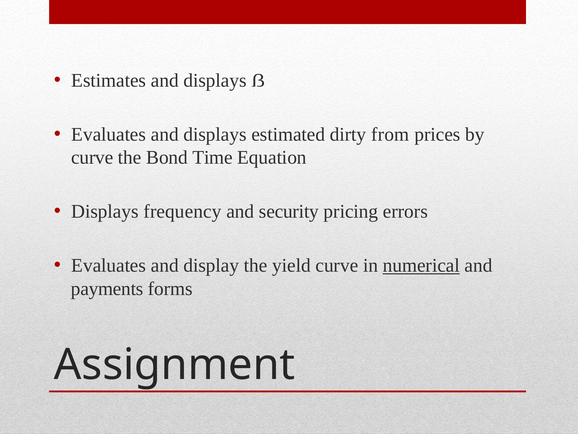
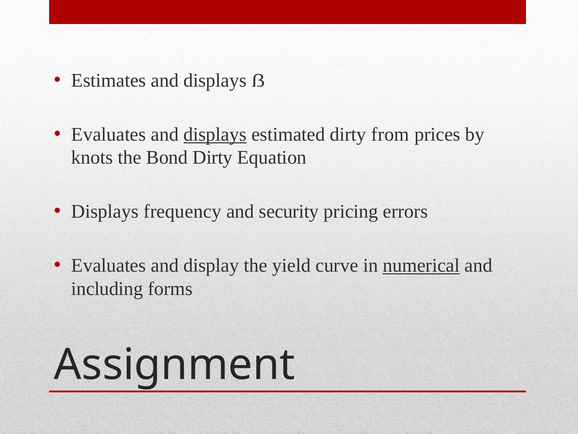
displays underline: none -> present (215, 134)
curve: curve -> knots (92, 157)
Bond Time: Time -> Dirty (213, 157)
payments: payments -> including (107, 288)
